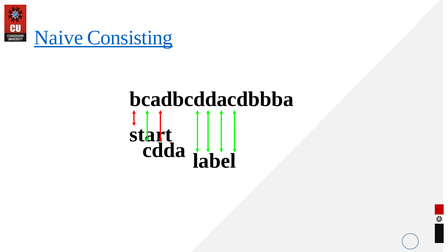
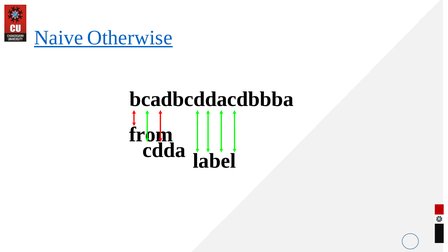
Consisting: Consisting -> Otherwise (130, 38)
start: start -> from (151, 134)
